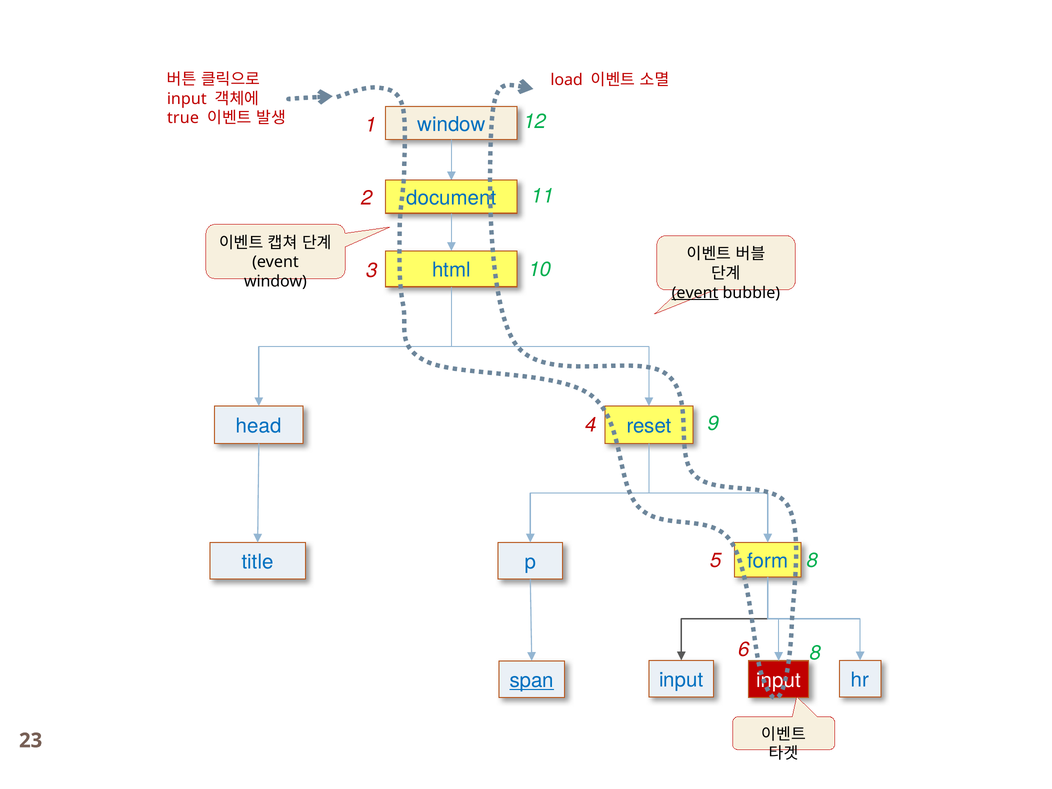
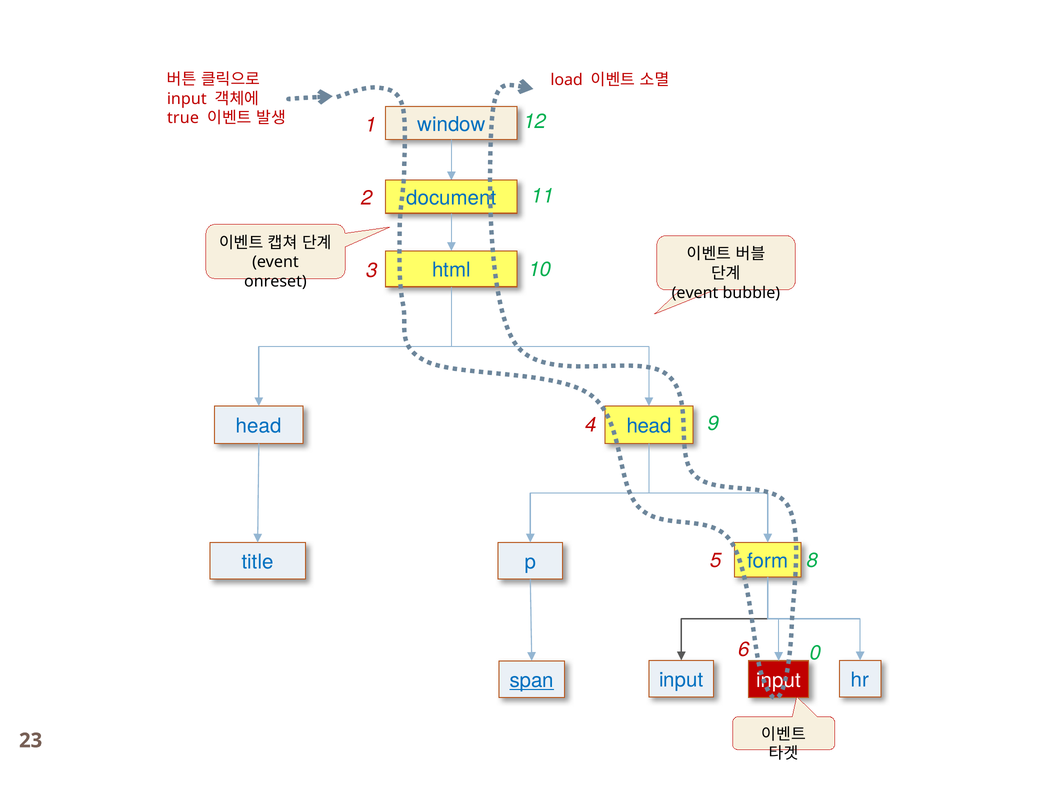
window: window -> onreset (275, 281)
event underline: present -> none (695, 293)
head reset: reset -> head (649, 426)
6 8: 8 -> 0 (816, 653)
